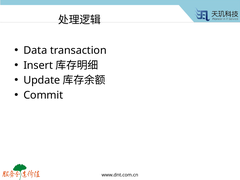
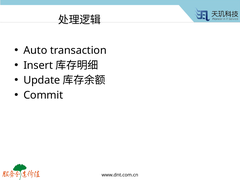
Data: Data -> Auto (35, 50)
